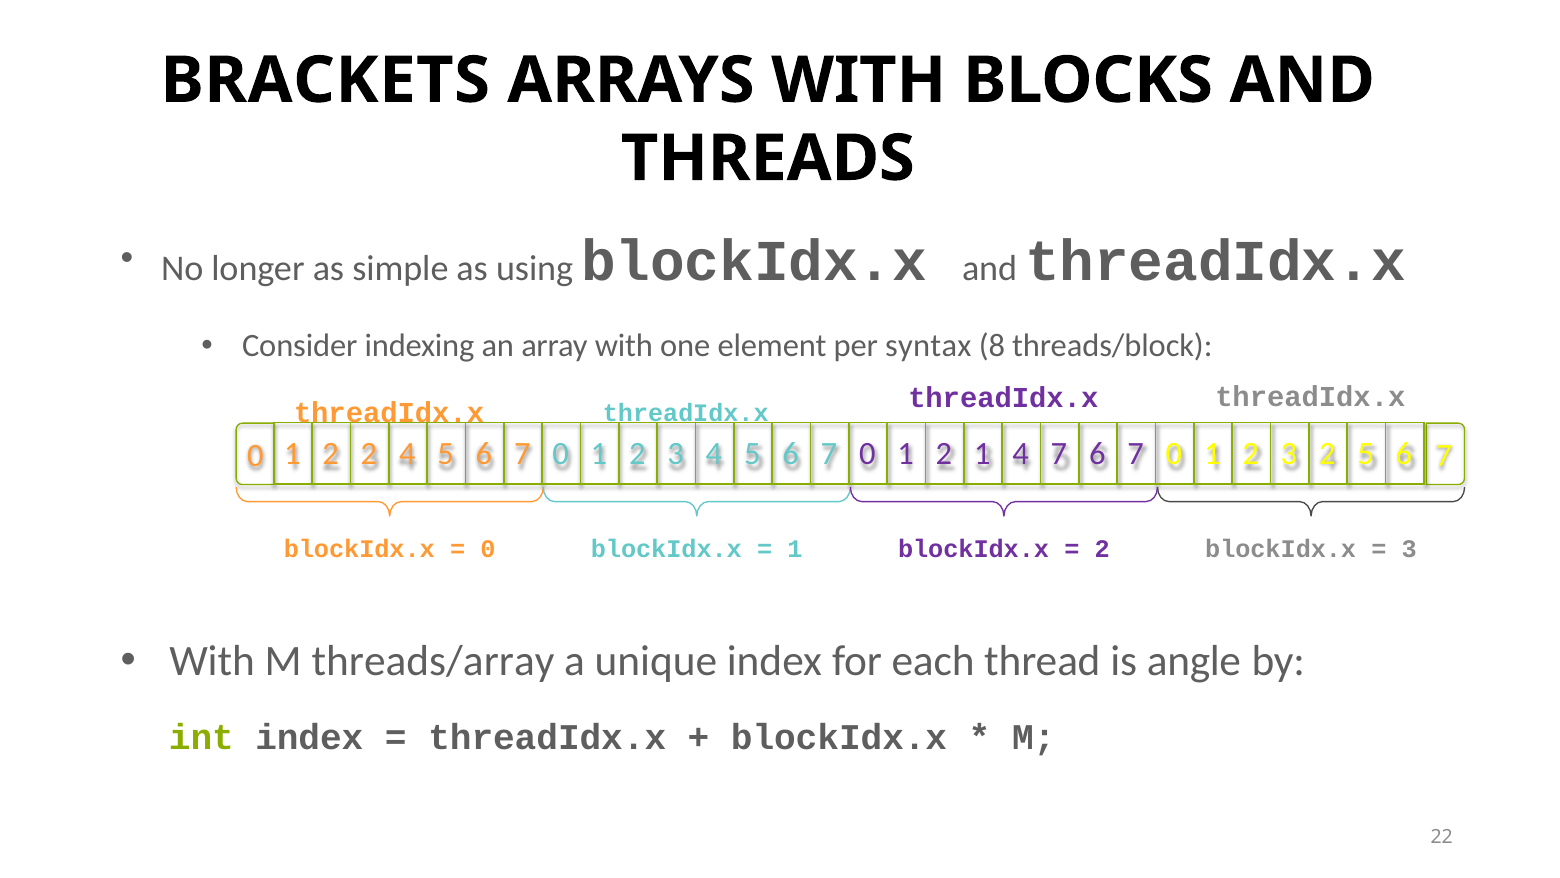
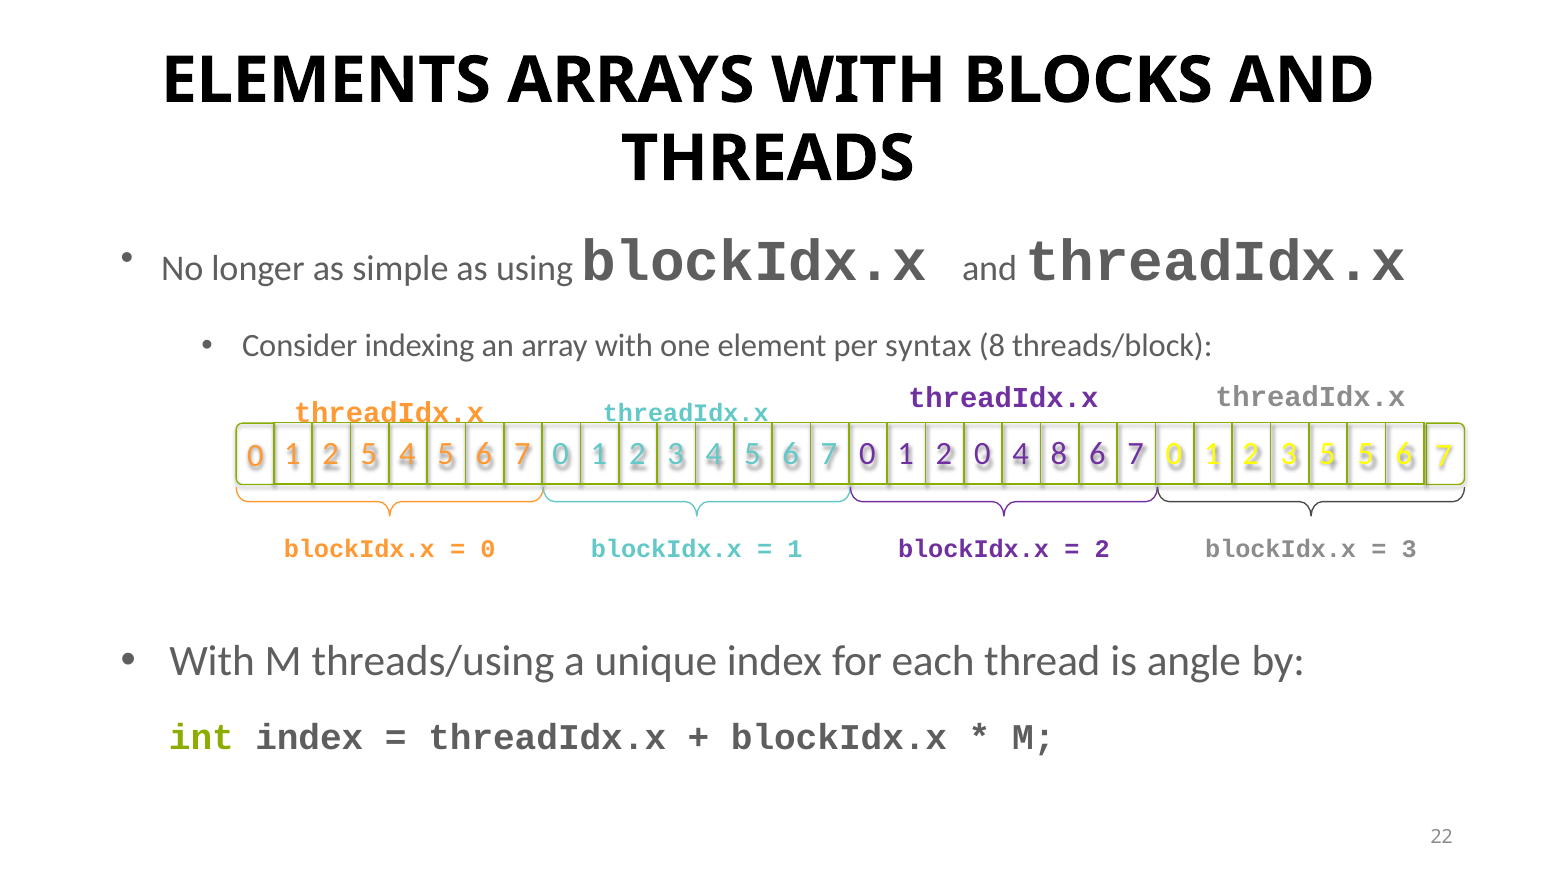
BRACKETS: BRACKETS -> ELEMENTS (326, 80)
2 2: 2 -> 5 (369, 454)
2 1: 1 -> 0 (982, 454)
4 7: 7 -> 8 (1059, 454)
3 2: 2 -> 5 (1327, 454)
threads/array: threads/array -> threads/using (433, 661)
